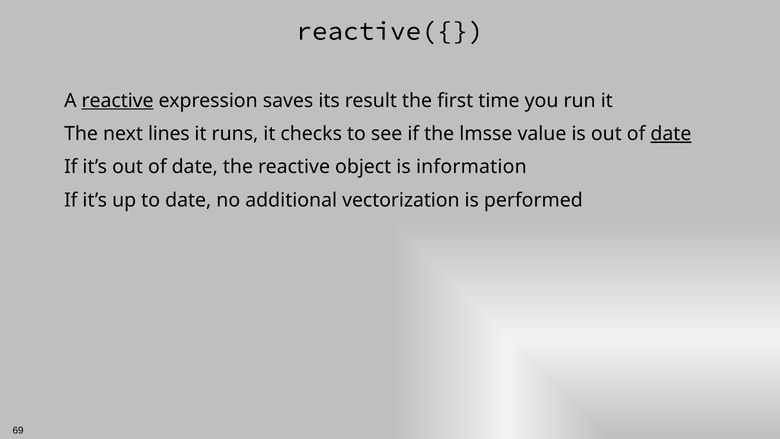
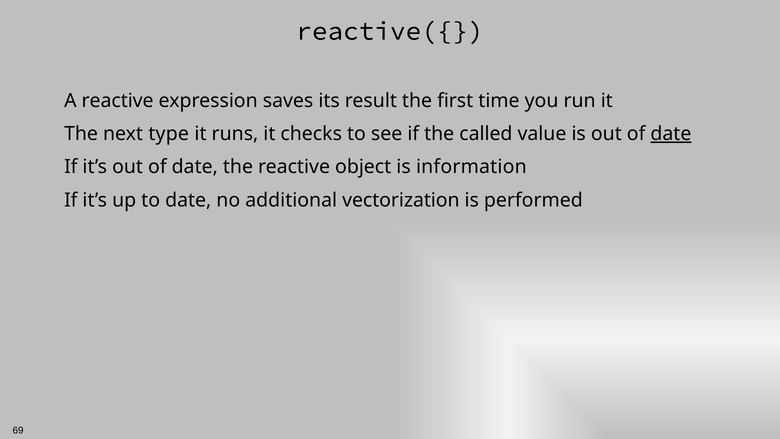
reactive underline: present -> none (118, 101)
lines: lines -> type (169, 134)
lmsse: lmsse -> called (486, 134)
